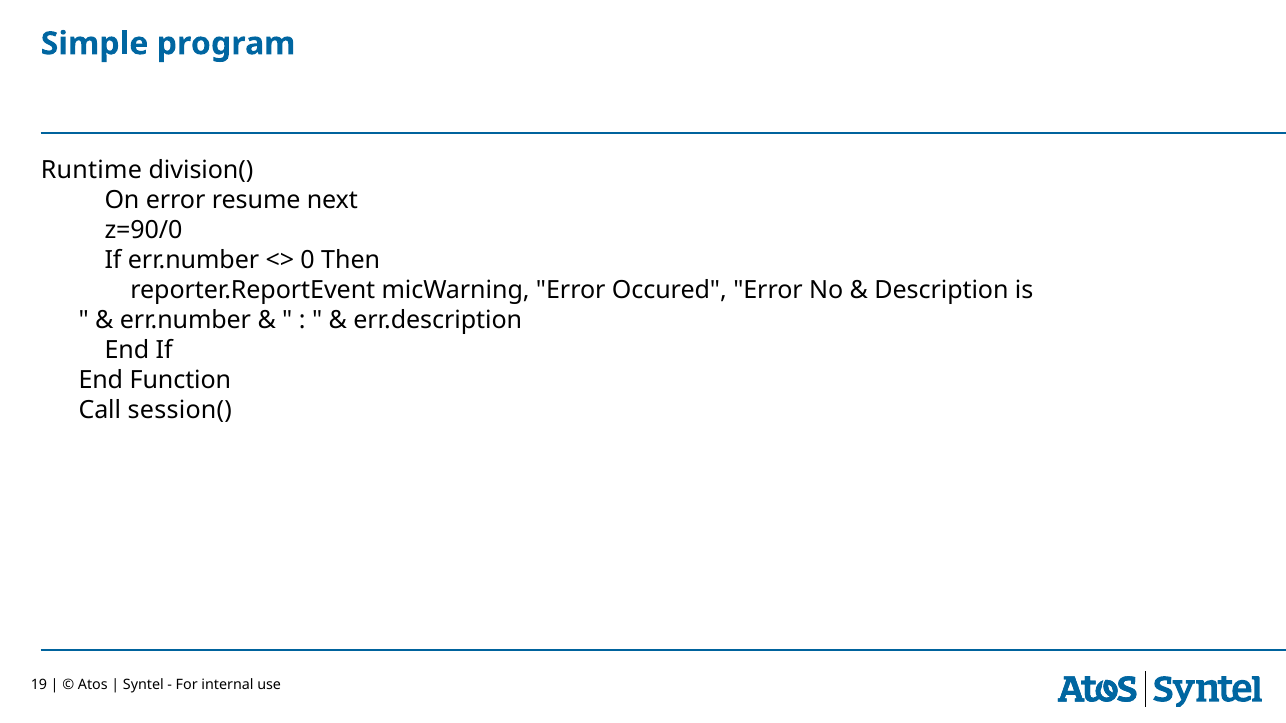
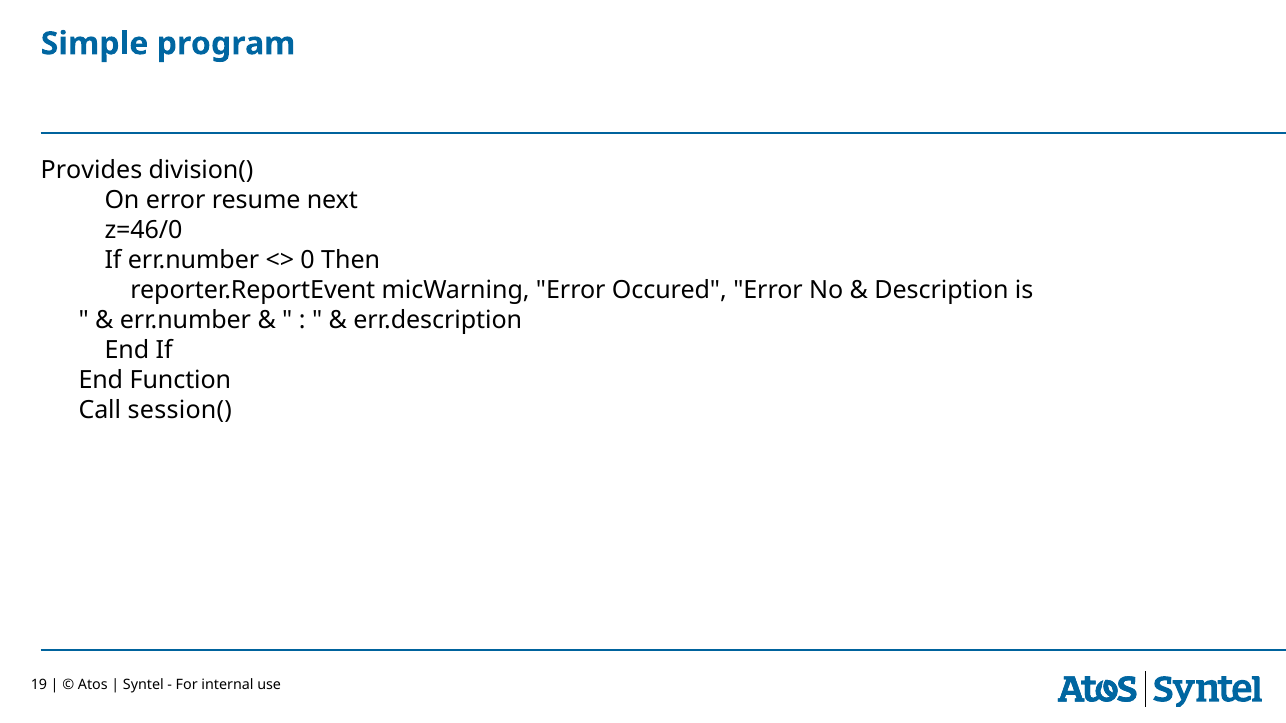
Runtime: Runtime -> Provides (91, 170)
z=90/0: z=90/0 -> z=46/0 (144, 230)
